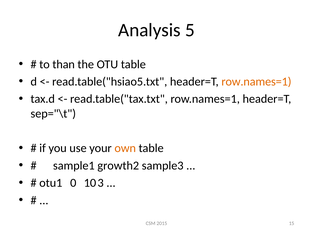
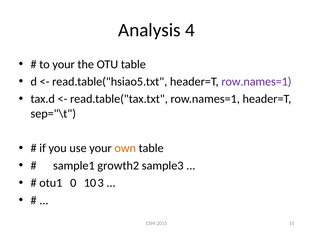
5: 5 -> 4 (190, 30)
to than: than -> your (64, 64)
row.names=1 colour: orange -> purple (256, 82)
